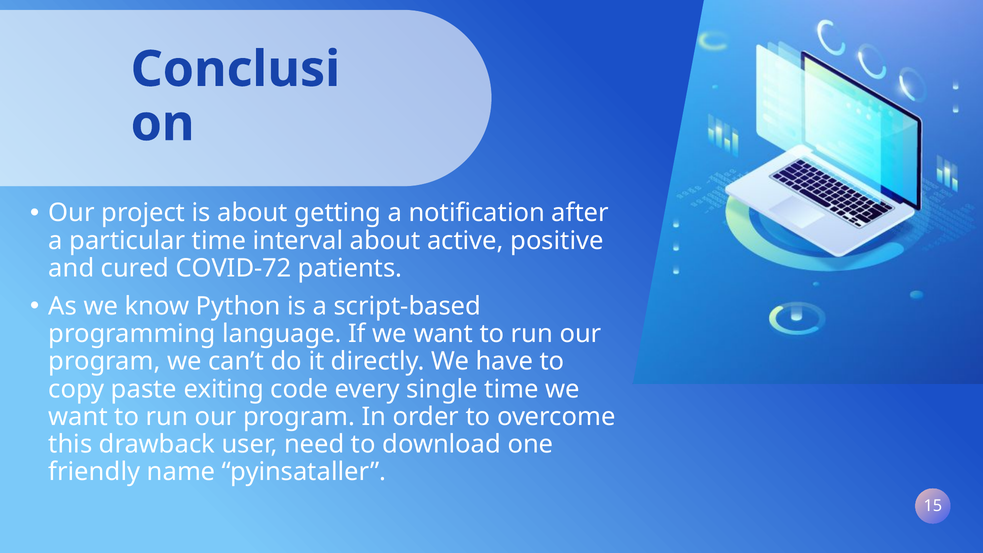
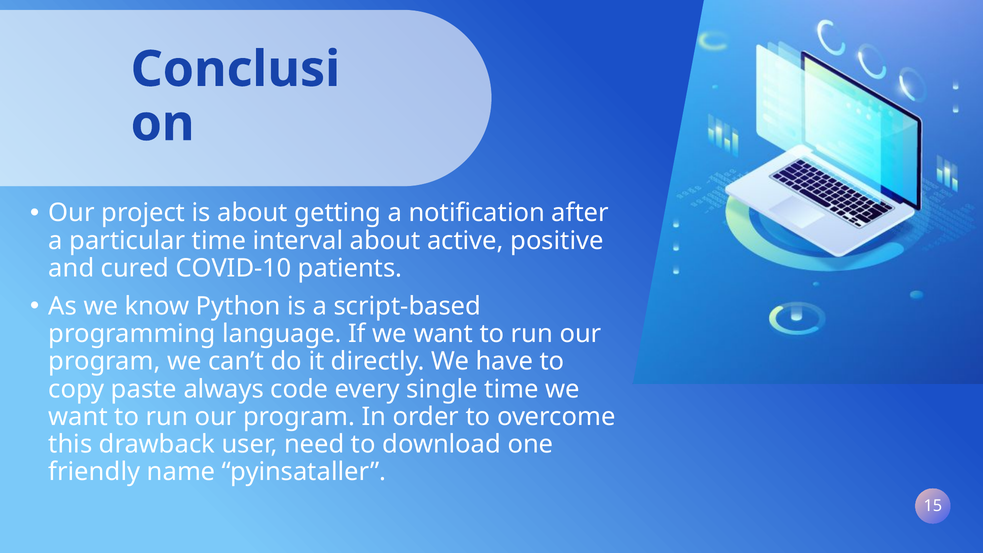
COVID-72: COVID-72 -> COVID-10 (234, 268)
exiting: exiting -> always (224, 389)
